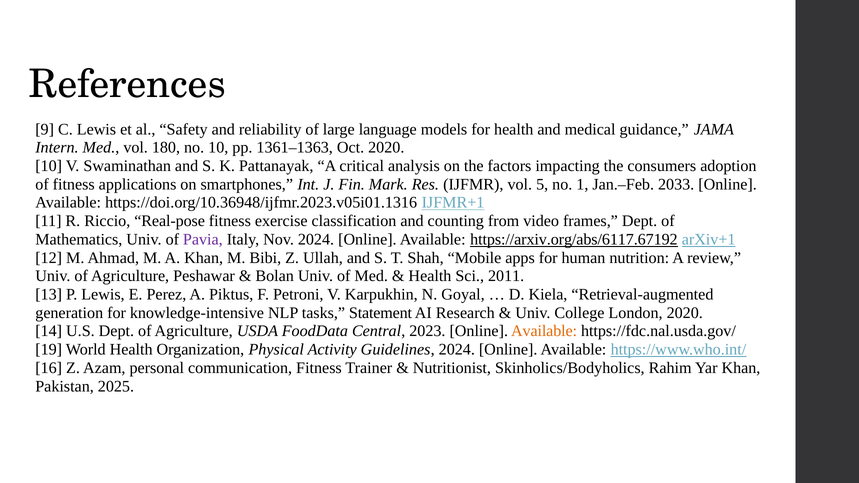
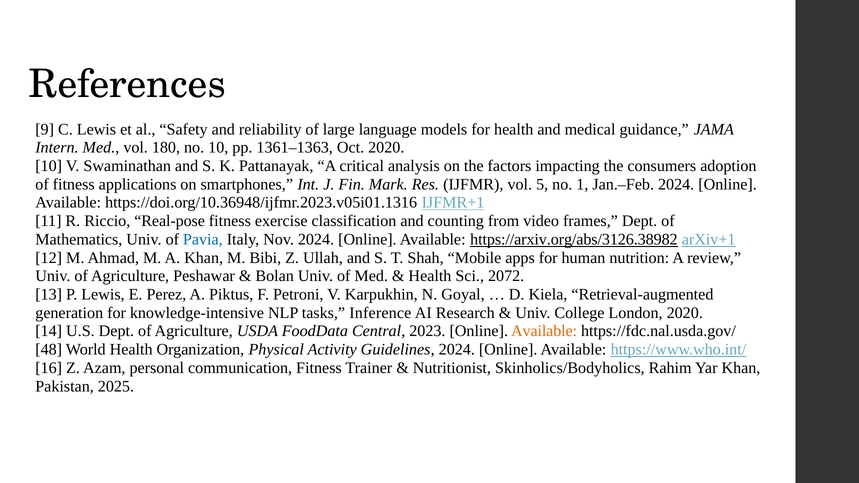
Jan.–Feb 2033: 2033 -> 2024 (676, 184)
Pavia colour: purple -> blue (203, 239)
https://arxiv.org/abs/6117.67192: https://arxiv.org/abs/6117.67192 -> https://arxiv.org/abs/3126.38982 (574, 239)
2011: 2011 -> 2072 (506, 276)
Statement: Statement -> Inference (380, 313)
19: 19 -> 48 (49, 350)
